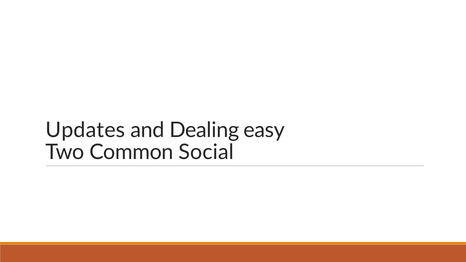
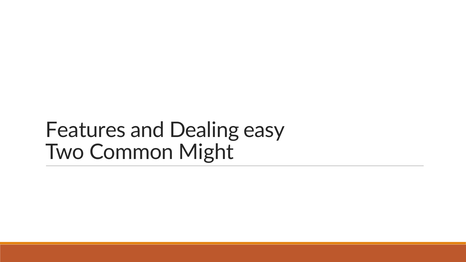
Updates: Updates -> Features (86, 130)
Social: Social -> Might (206, 152)
